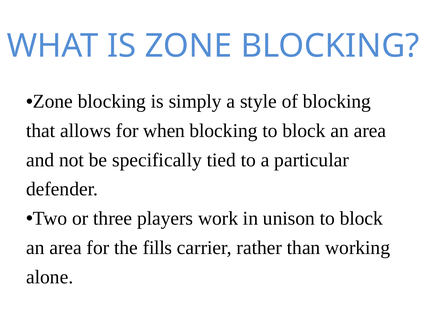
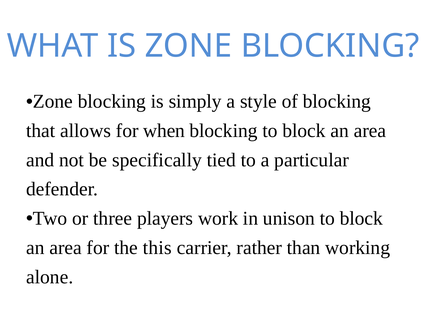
fills: fills -> this (157, 247)
